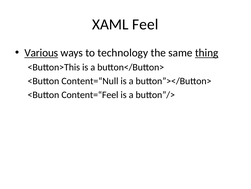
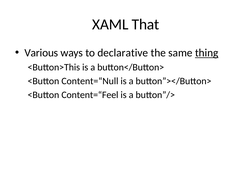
Feel: Feel -> That (145, 24)
Various underline: present -> none (41, 53)
technology: technology -> declarative (123, 53)
